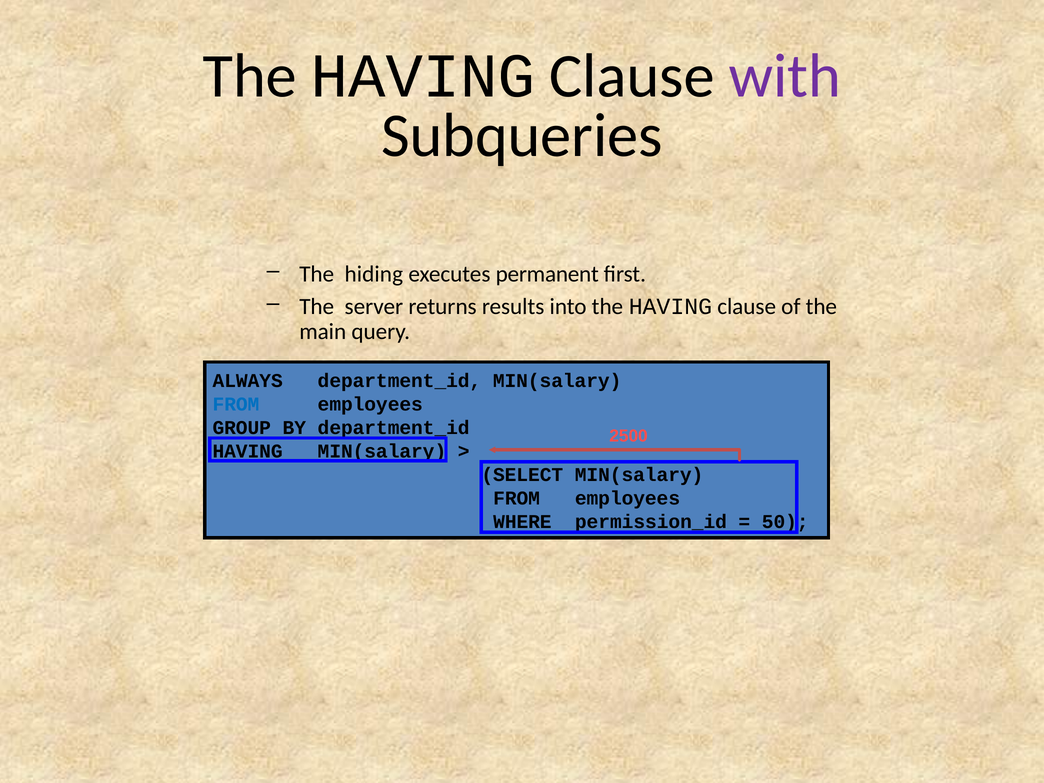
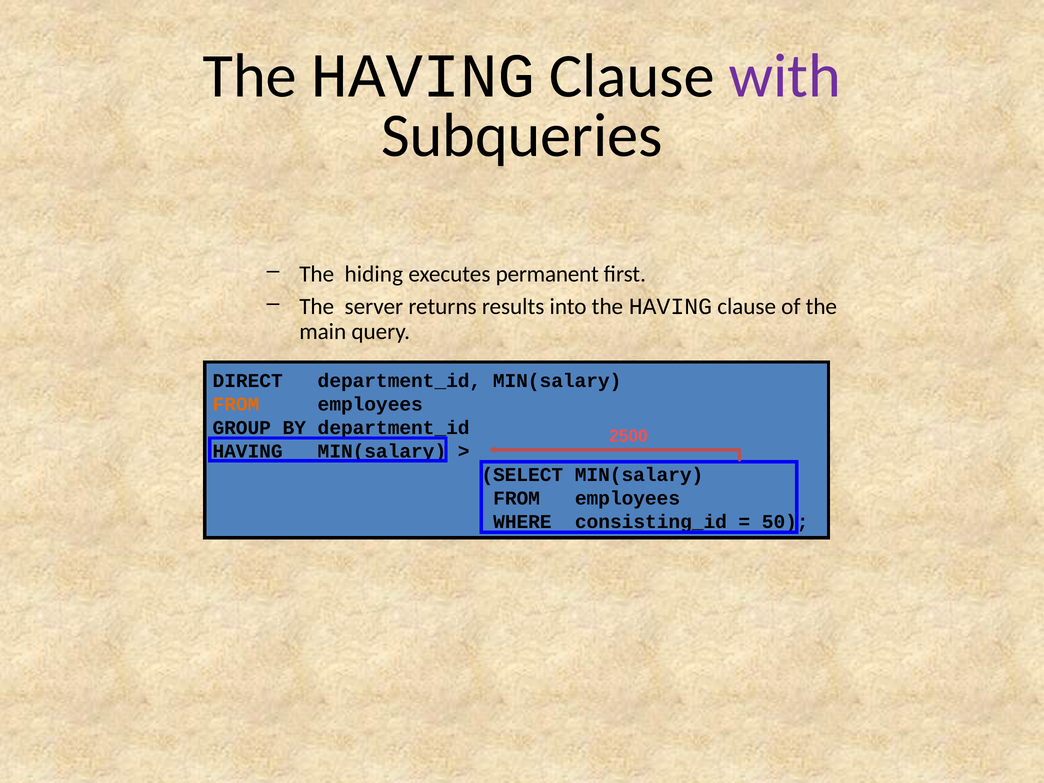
ALWAYS: ALWAYS -> DIRECT (248, 381)
FROM colour: blue -> orange (236, 404)
permission_id: permission_id -> consisting_id (651, 522)
